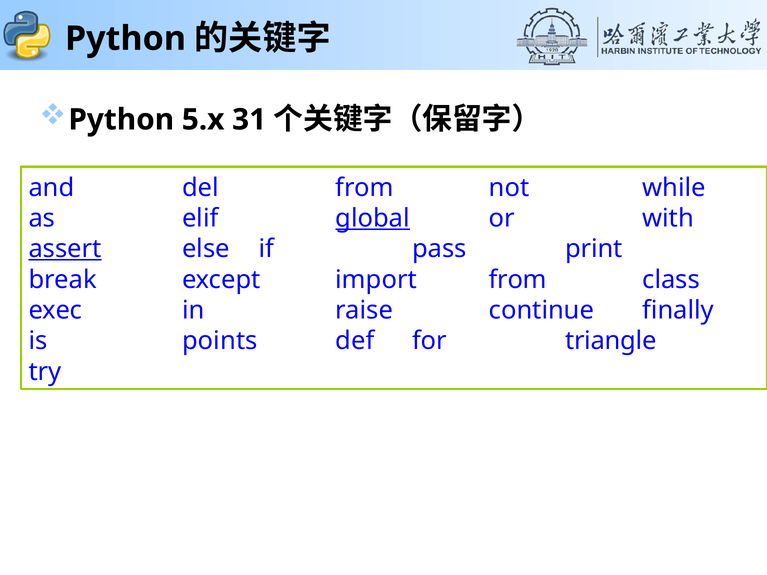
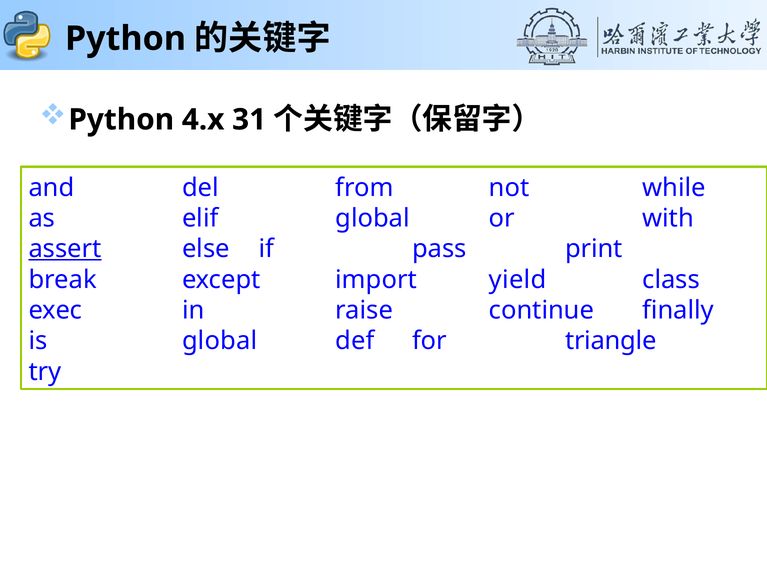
5.x: 5.x -> 4.x (203, 120)
global underline: present -> none (373, 218)
import from: from -> yield (518, 280)
is points: points -> global (220, 341)
